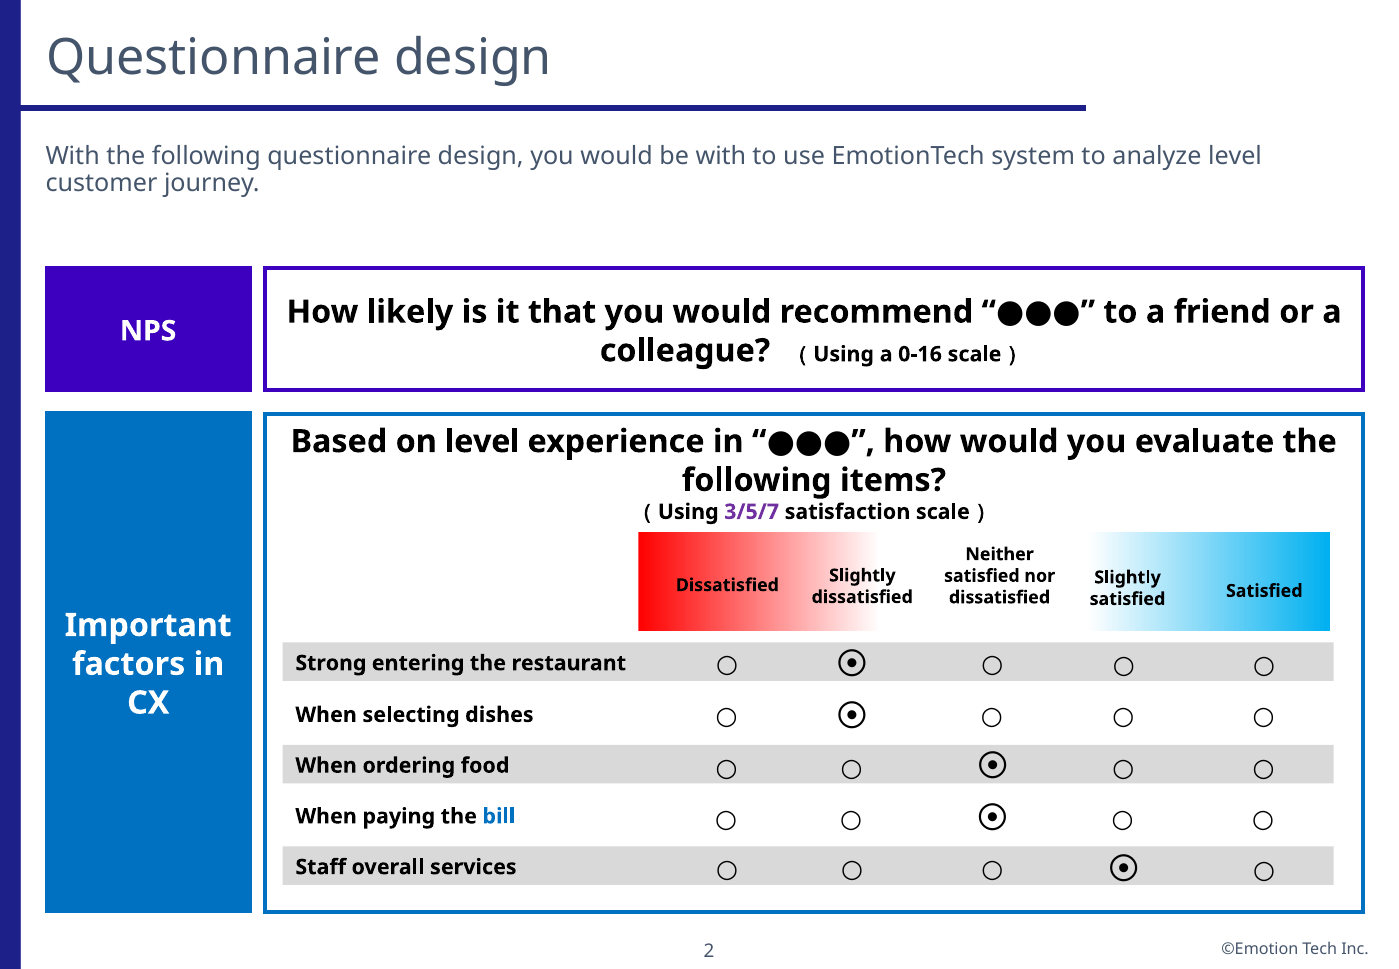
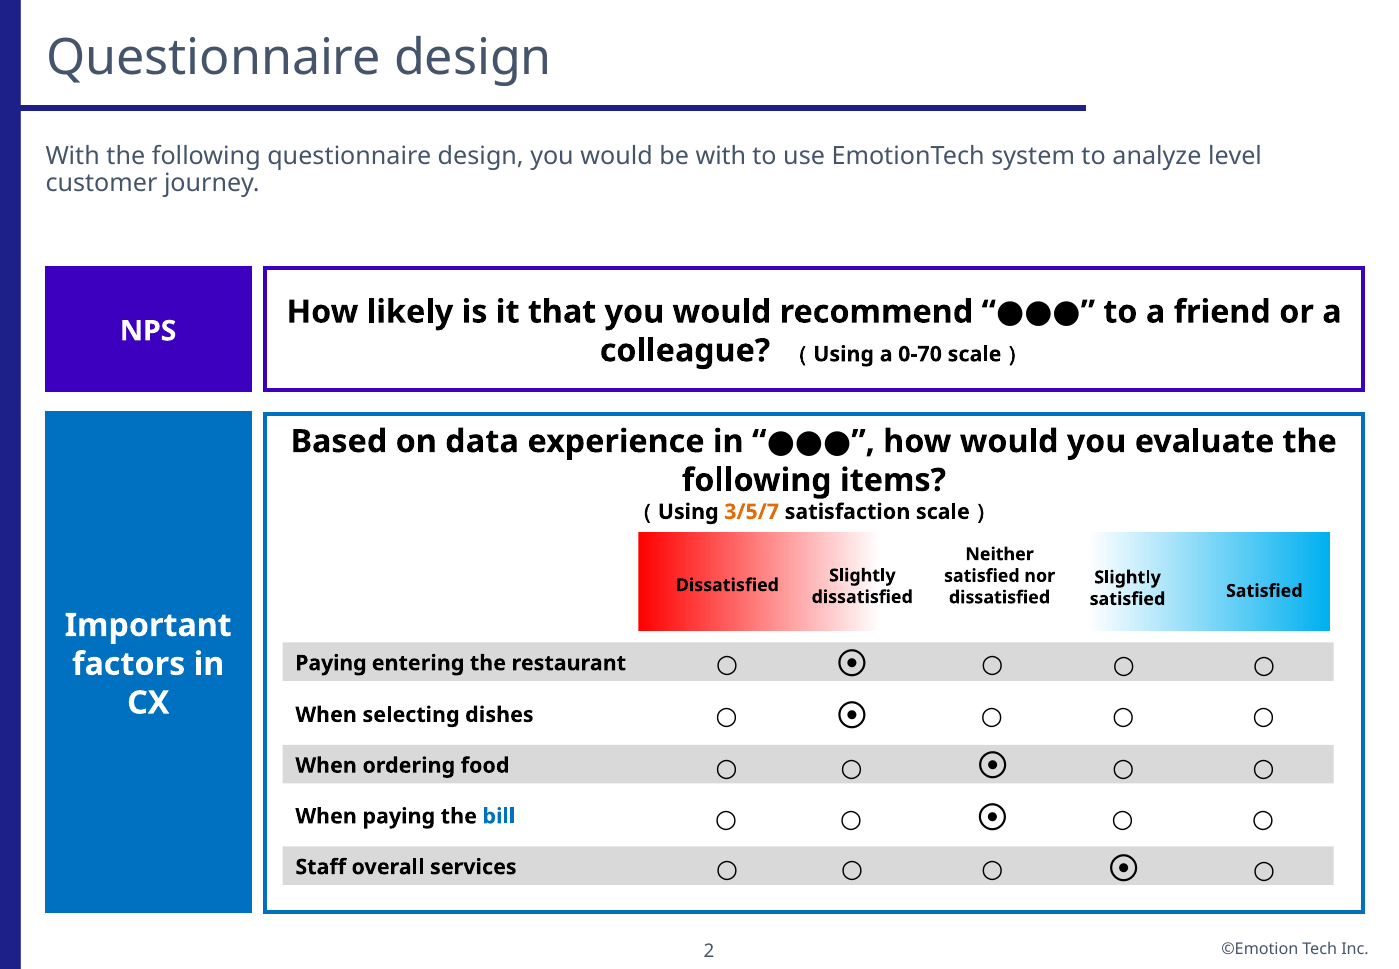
0-16: 0-16 -> 0-70 (920, 354)
on level: level -> data (482, 441)
3/5/7 colour: purple -> orange (752, 512)
Strong: Strong -> Paying (331, 663)
